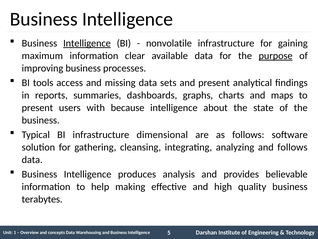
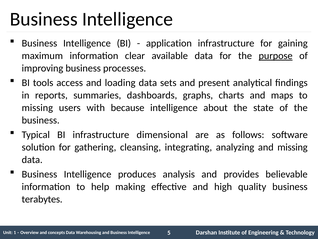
Intelligence underline: present -> none (87, 43)
nonvolatile: nonvolatile -> application (169, 43)
missing: missing -> loading (120, 83)
present: present -> missing (37, 108)
and follows: follows -> missing (293, 147)
